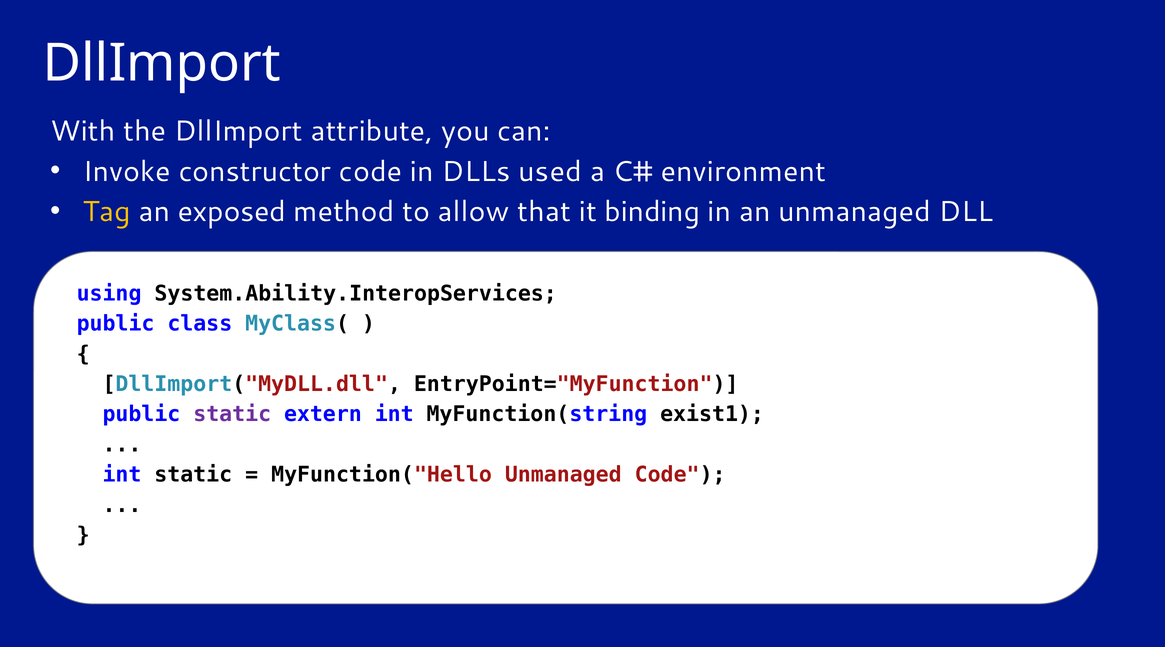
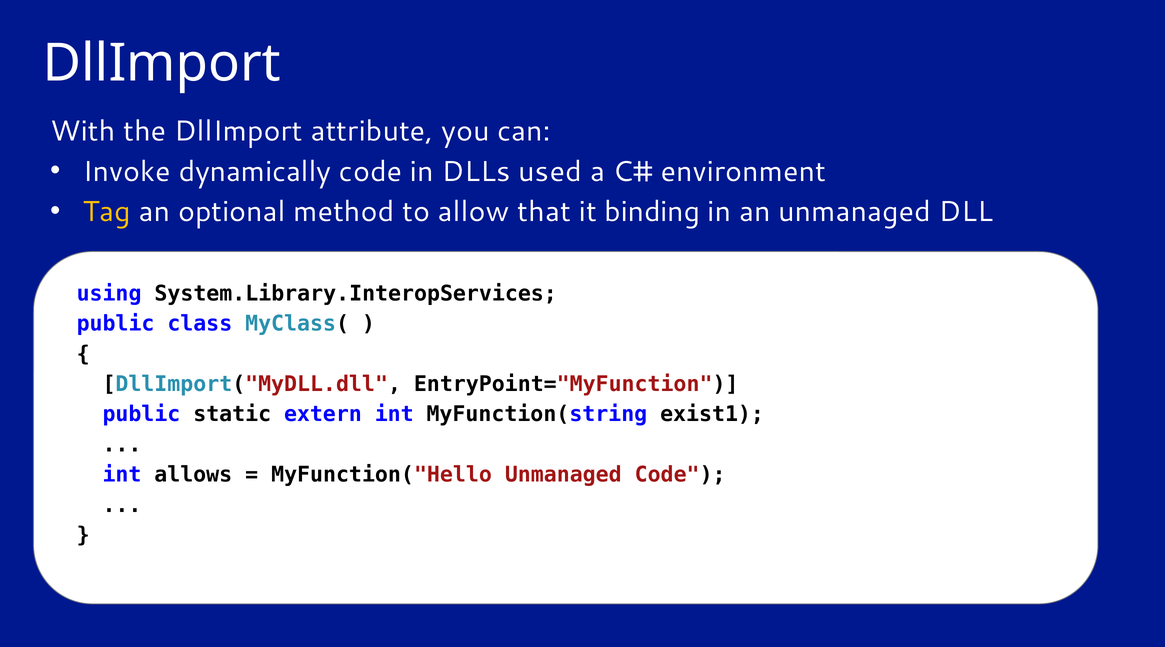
constructor: constructor -> dynamically (255, 172)
exposed: exposed -> optional (232, 212)
System.Ability.InteropServices: System.Ability.InteropServices -> System.Library.InteropServices (356, 294)
static colour: purple -> black (232, 414)
int static: static -> allows (193, 475)
